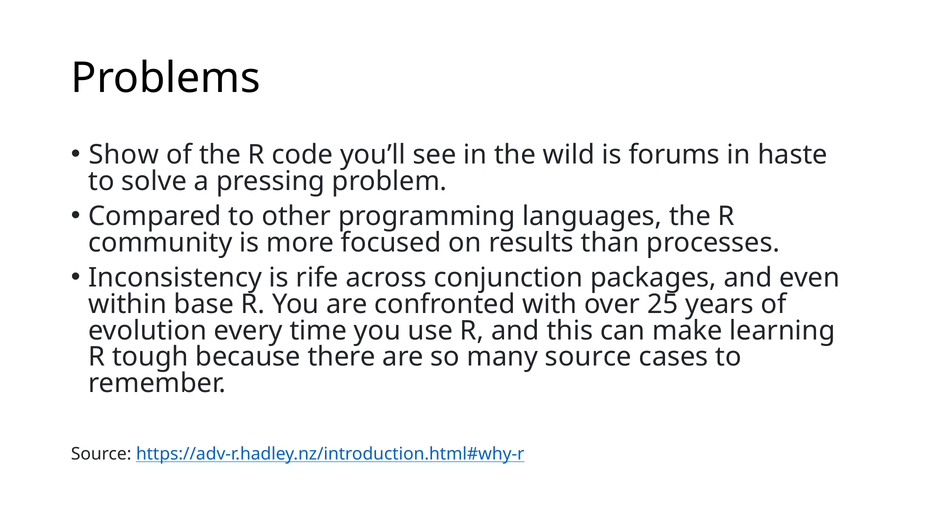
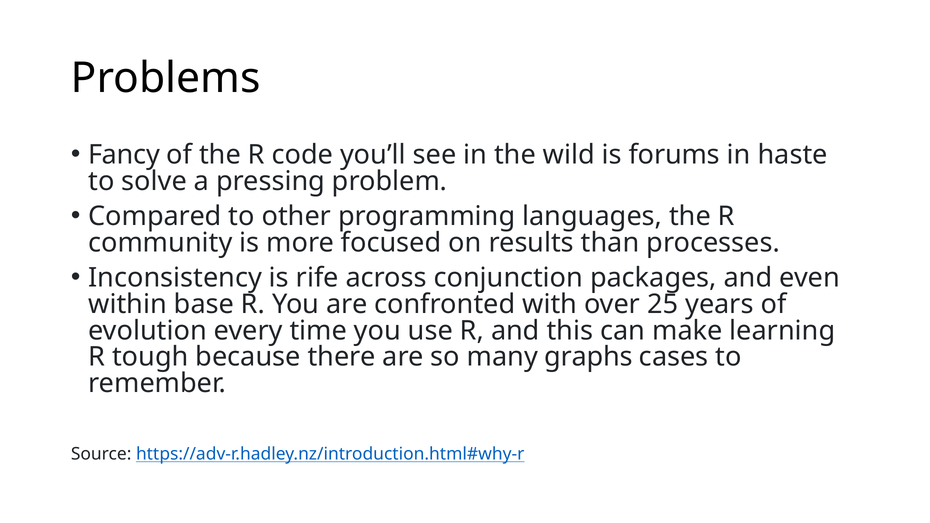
Show: Show -> Fancy (124, 155)
many source: source -> graphs (589, 357)
